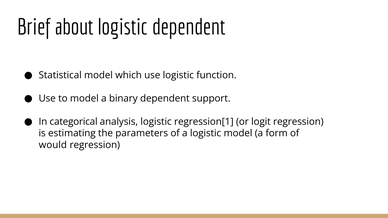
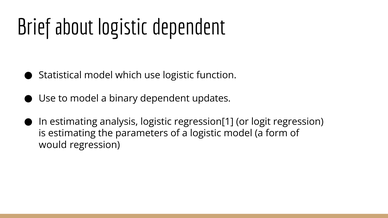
support: support -> updates (211, 98)
In categorical: categorical -> estimating (74, 122)
